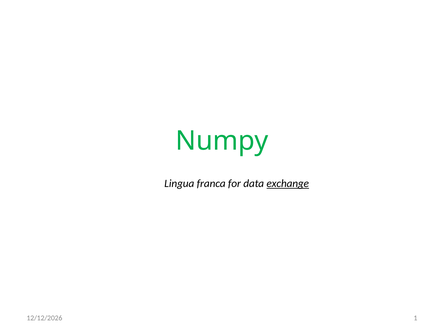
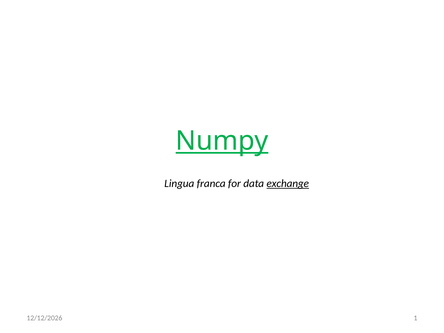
Numpy underline: none -> present (222, 141)
